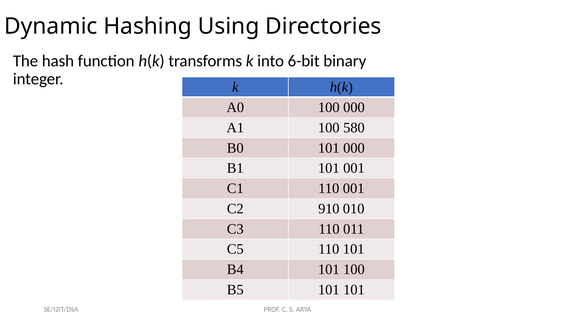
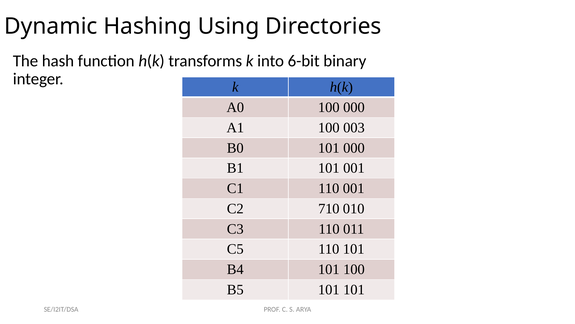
580: 580 -> 003 (354, 127)
910: 910 -> 710 (329, 208)
